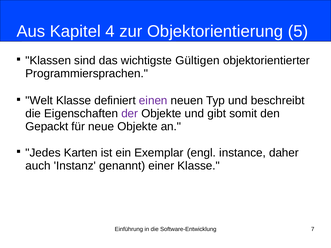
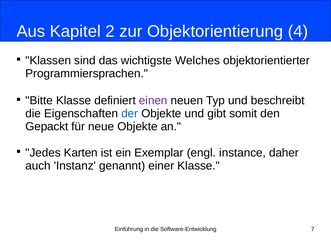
4: 4 -> 2 (110, 31)
5: 5 -> 4 (298, 31)
Gültigen: Gültigen -> Welches (198, 61)
Welt: Welt -> Bitte (39, 101)
der colour: purple -> blue (130, 114)
